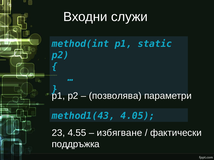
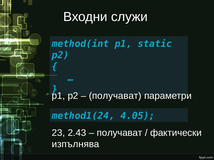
позволява: позволява -> получават (115, 96)
method1(43: method1(43 -> method1(24 (83, 116)
4.55: 4.55 -> 2.43 (77, 133)
избягване: избягване -> получават (120, 133)
поддръжка: поддръжка -> изпълнява (76, 145)
